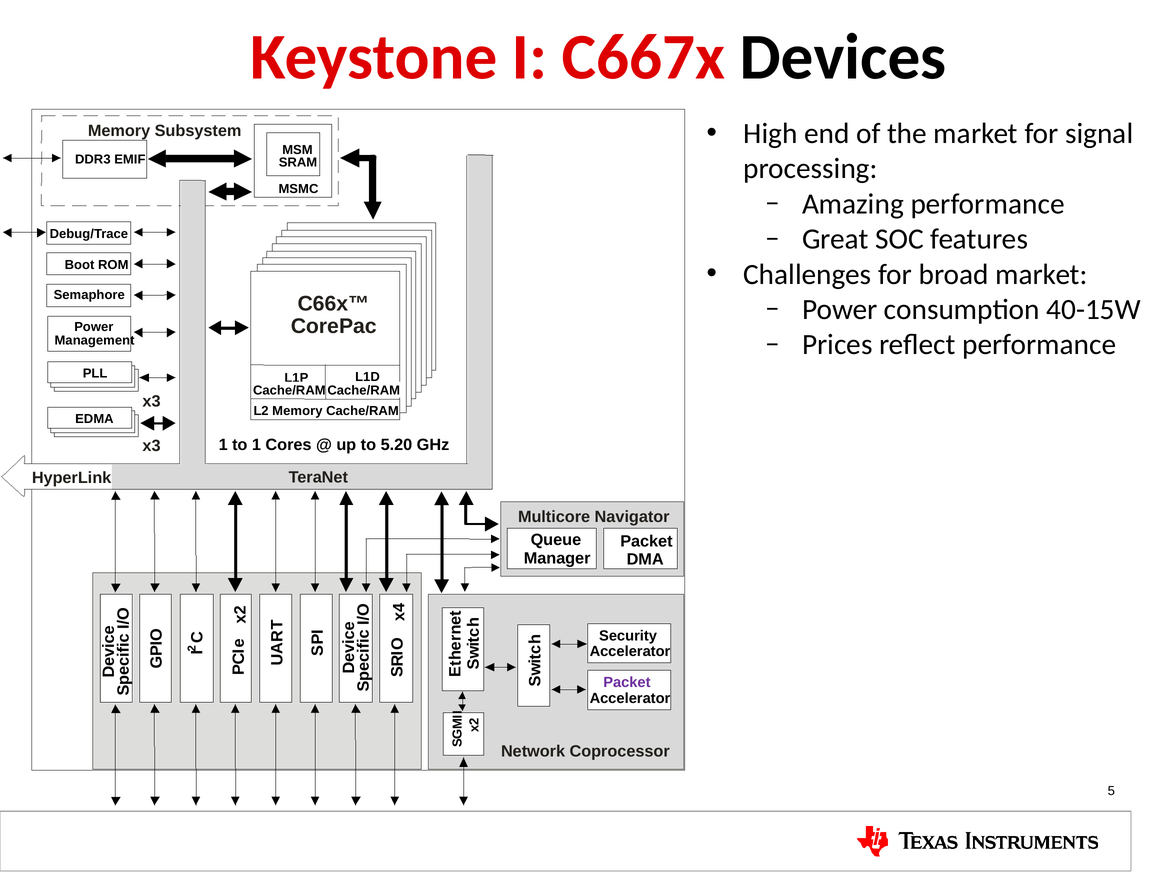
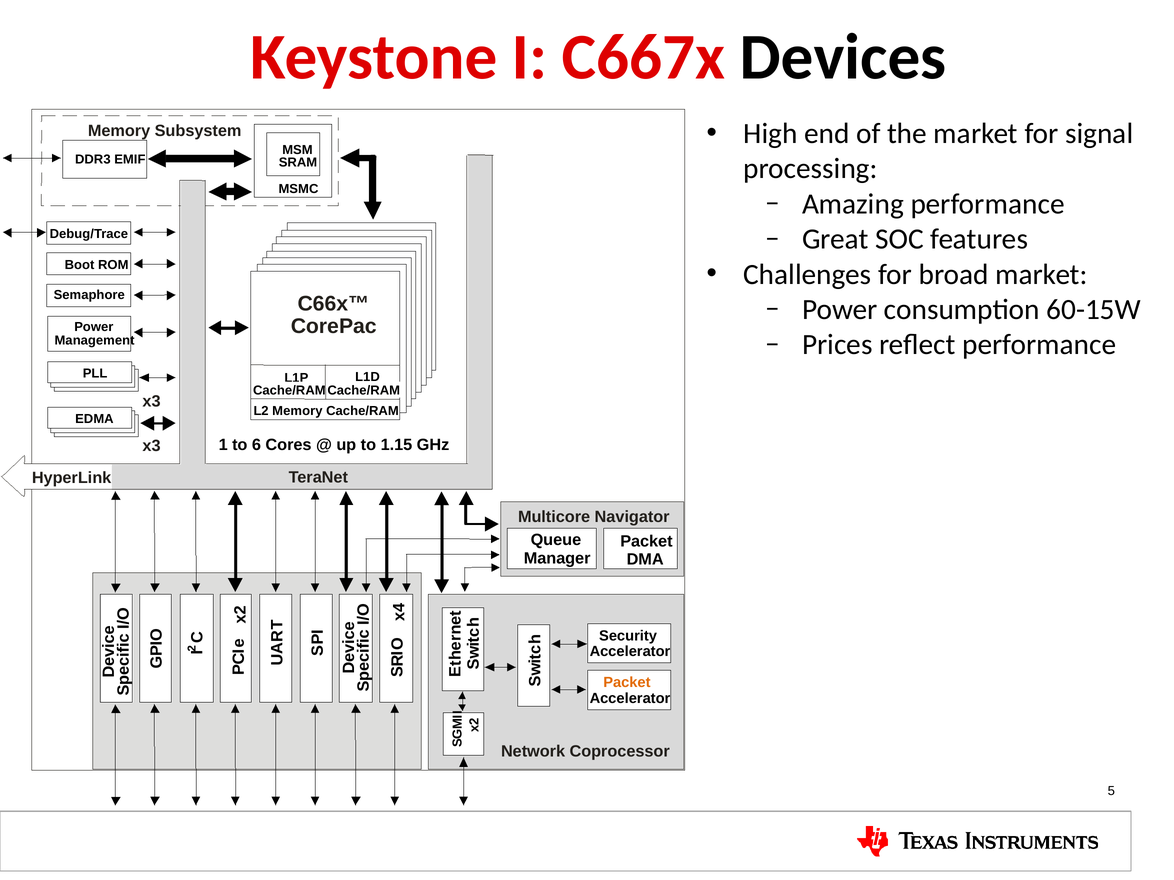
40-15W: 40-15W -> 60-15W (1094, 310)
to 1: 1 -> 6 (256, 445)
5.20: 5.20 -> 1.15 (396, 445)
Packet colour: purple -> orange (627, 683)
